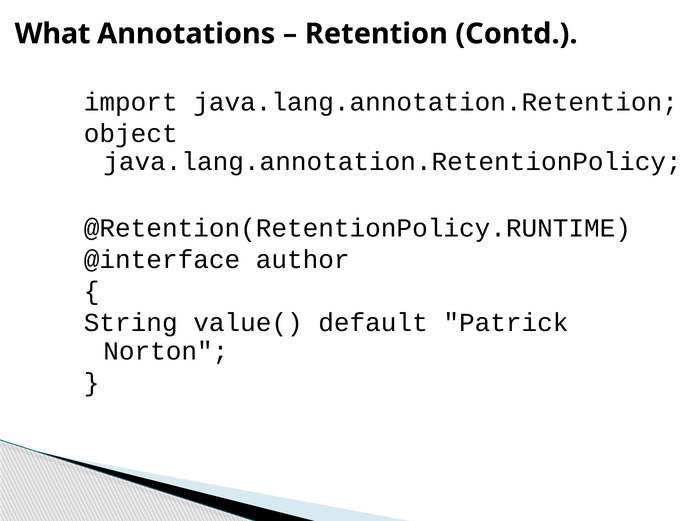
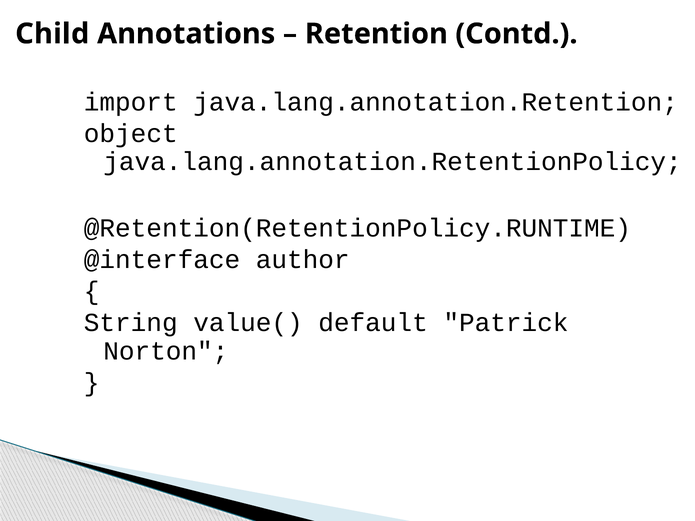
What: What -> Child (52, 34)
